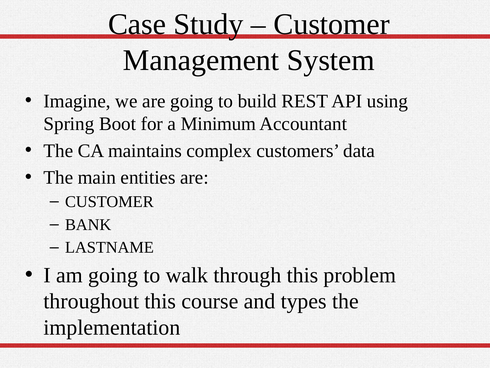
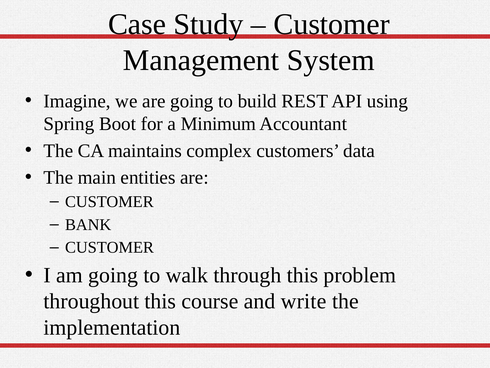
LASTNAME: LASTNAME -> CUSTOMER (109, 247)
types: types -> write (304, 301)
